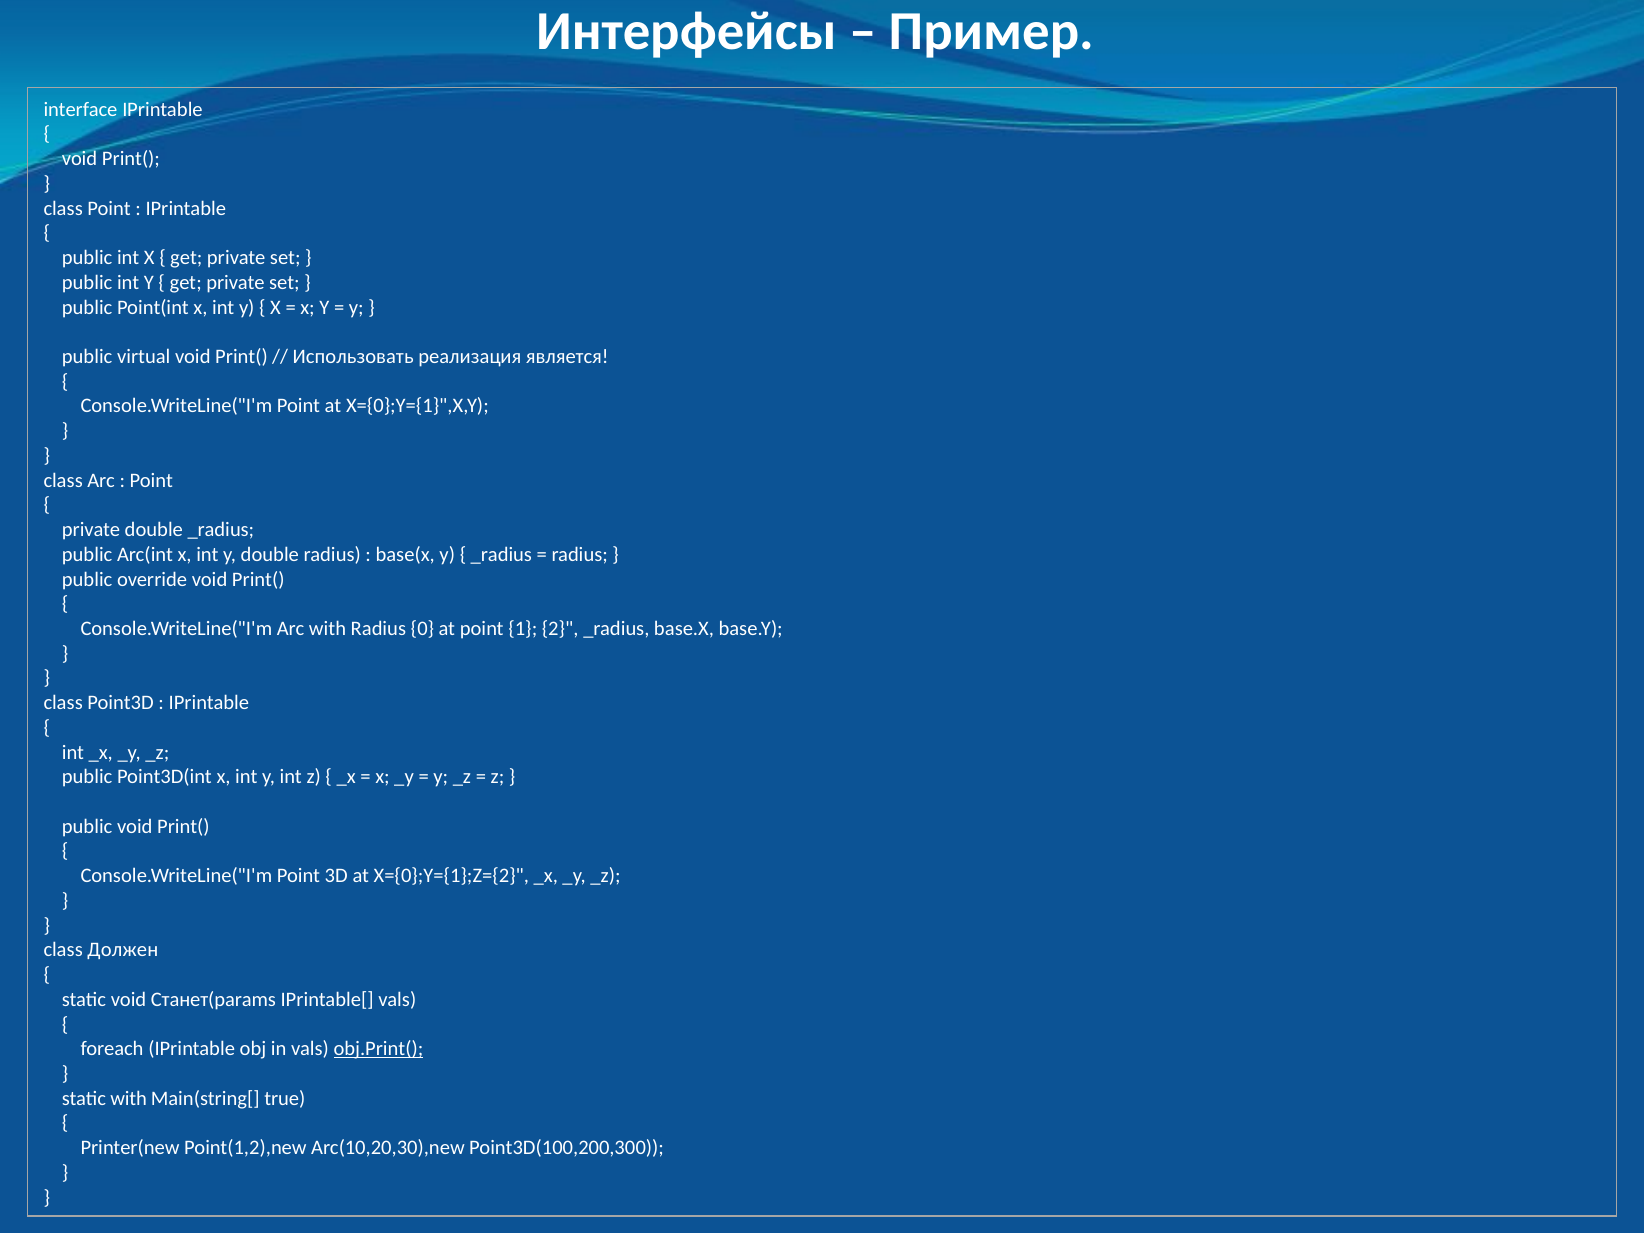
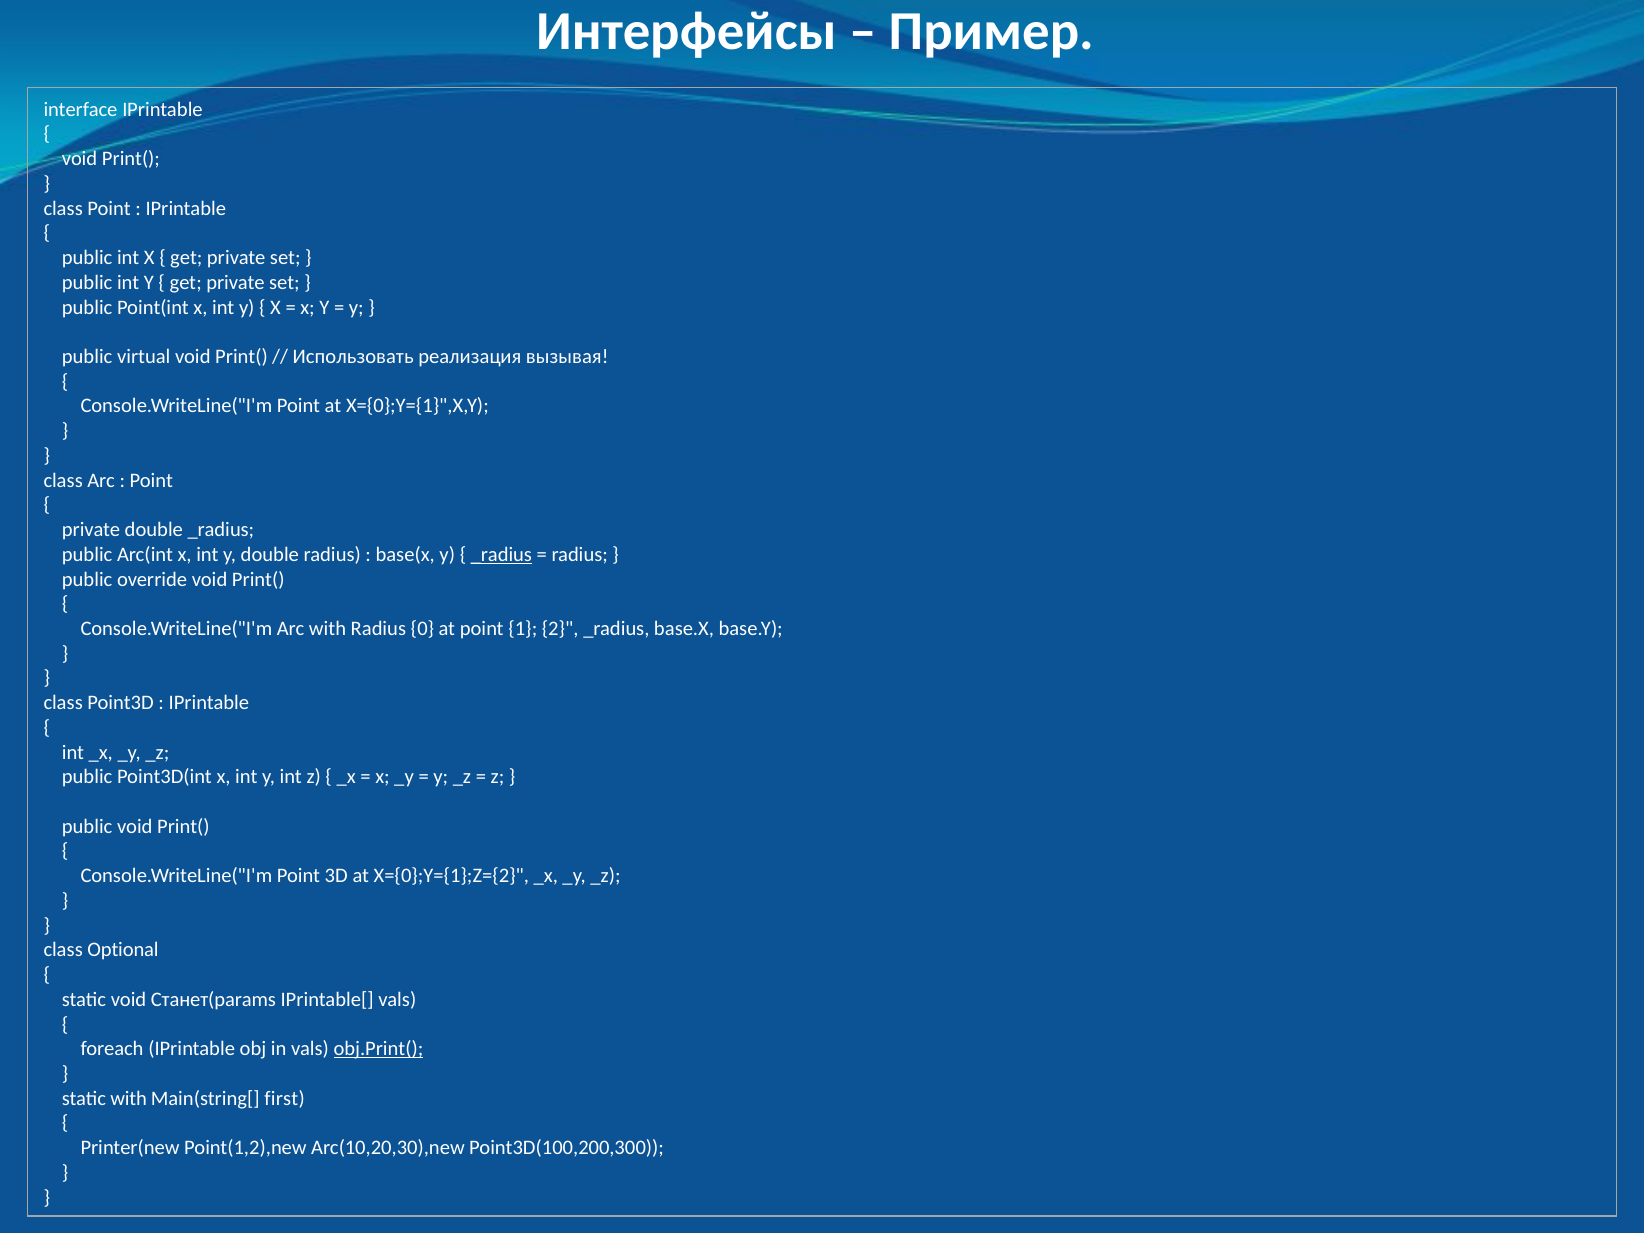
является: является -> вызывая (567, 357)
_radius underline: none -> present (501, 554)
Должен: Должен -> Optional (123, 950)
true: true -> first (285, 1098)
